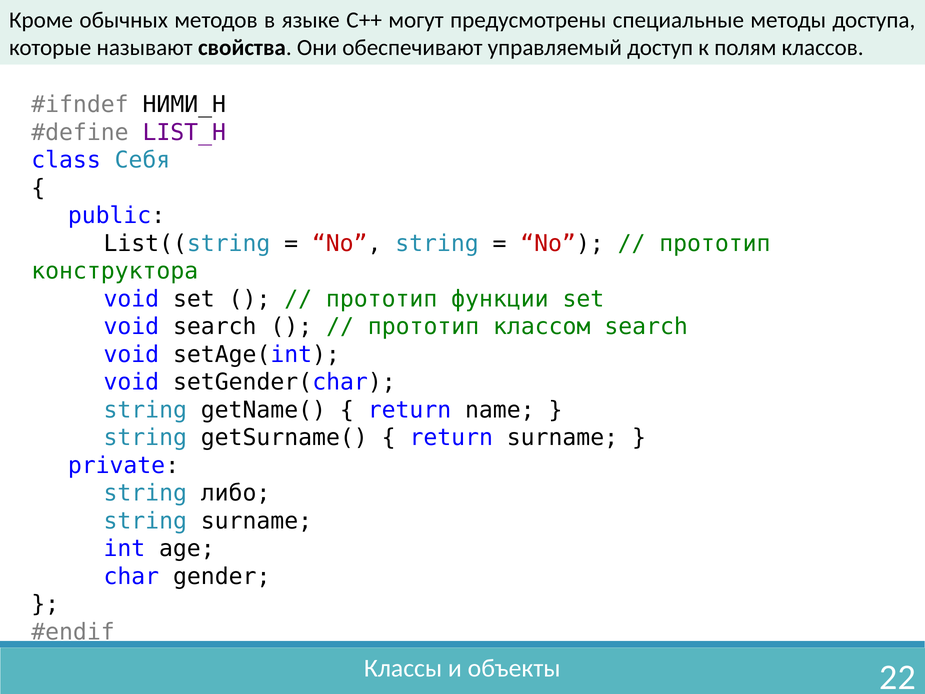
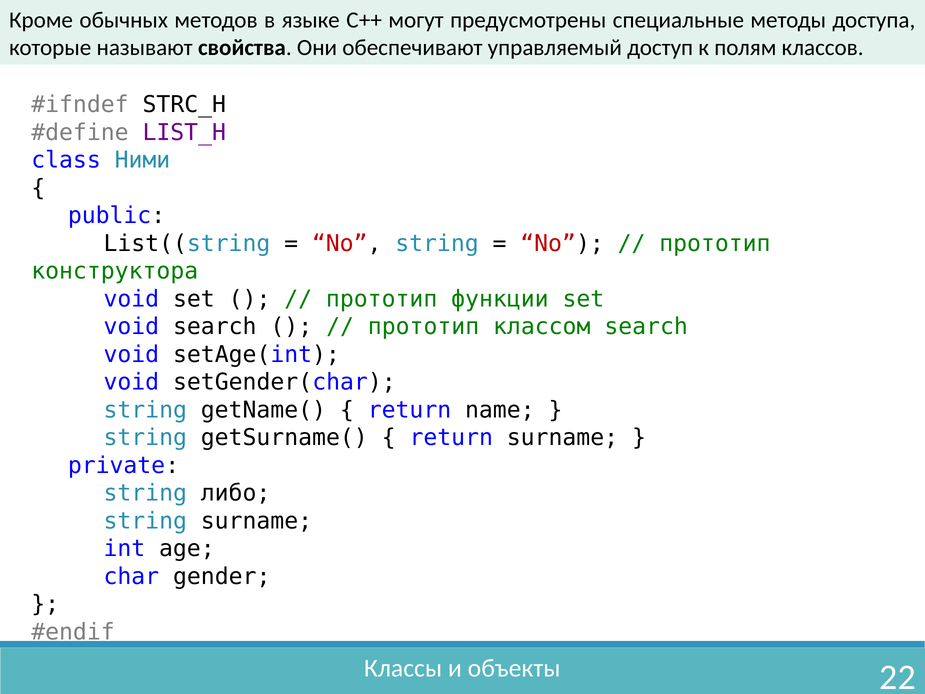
НИМИ_H: НИМИ_H -> STRC_H (184, 105)
Себя: Себя -> Ними (142, 160)
